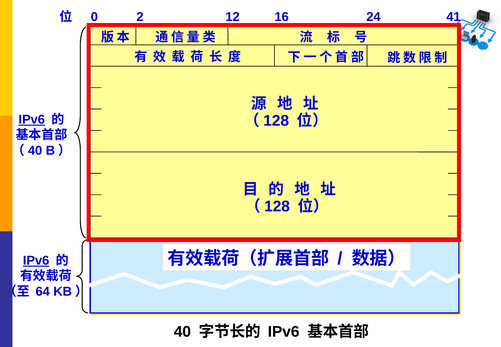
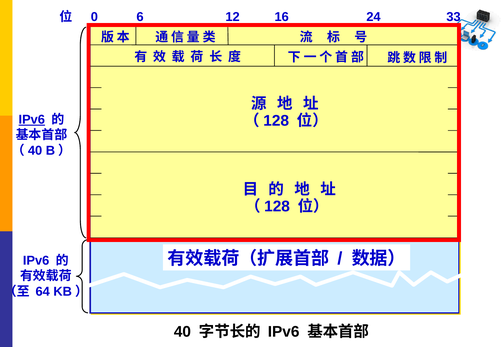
2: 2 -> 6 (140, 17)
41: 41 -> 33 (453, 17)
IPv6 underline: present -> none (36, 261)
